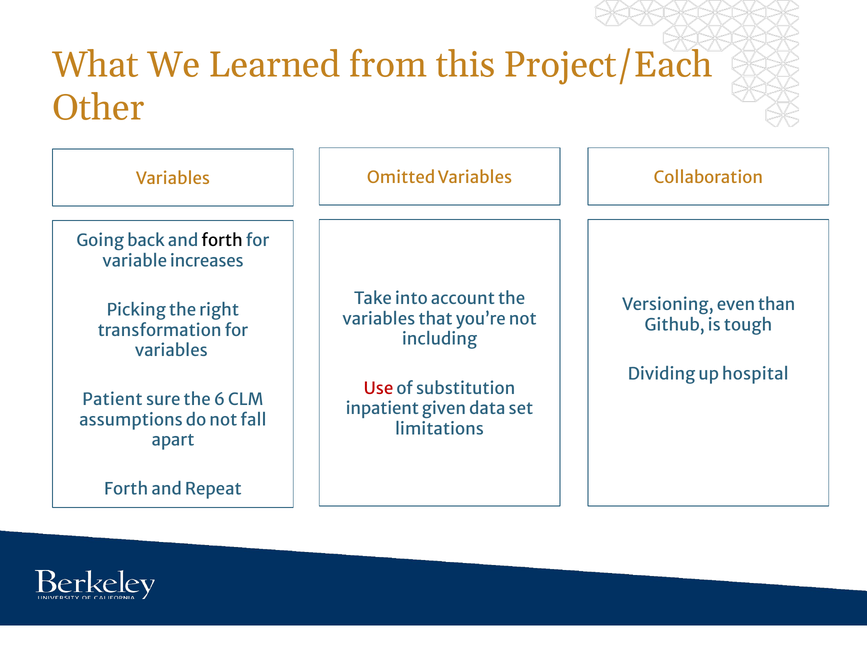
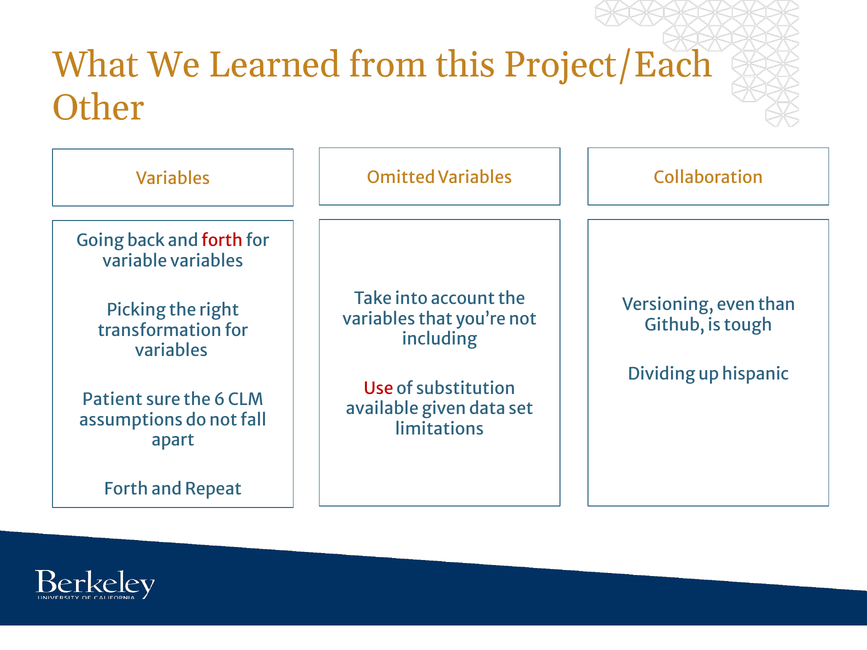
forth colour: black -> red (222, 241)
variable increases: increases -> variables (207, 261)
hospital: hospital -> hispanic (755, 374)
inpatient: inpatient -> available (382, 409)
